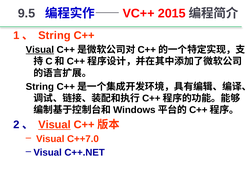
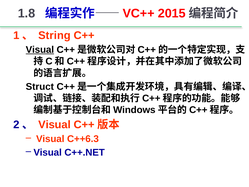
9.5: 9.5 -> 1.8 (26, 13)
String: String -> Struct (40, 86)
Visual underline: present -> none (54, 125)
C++7.0: C++7.0 -> C++6.3 (83, 139)
